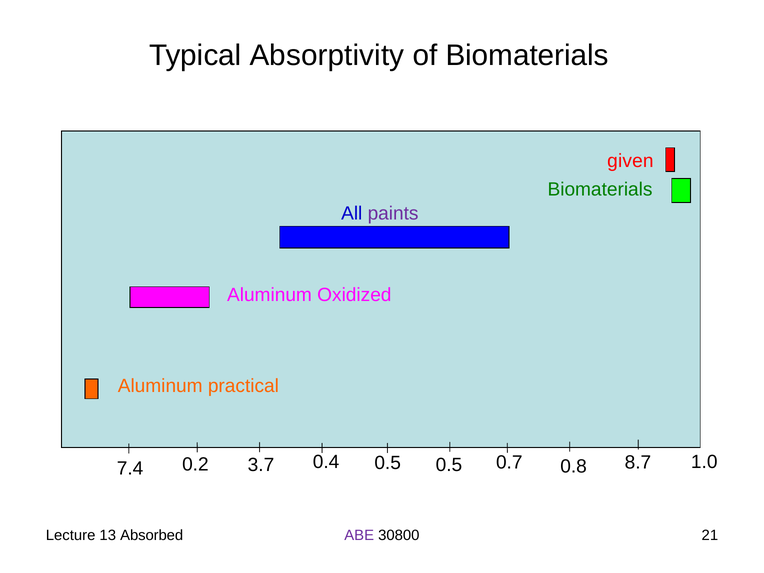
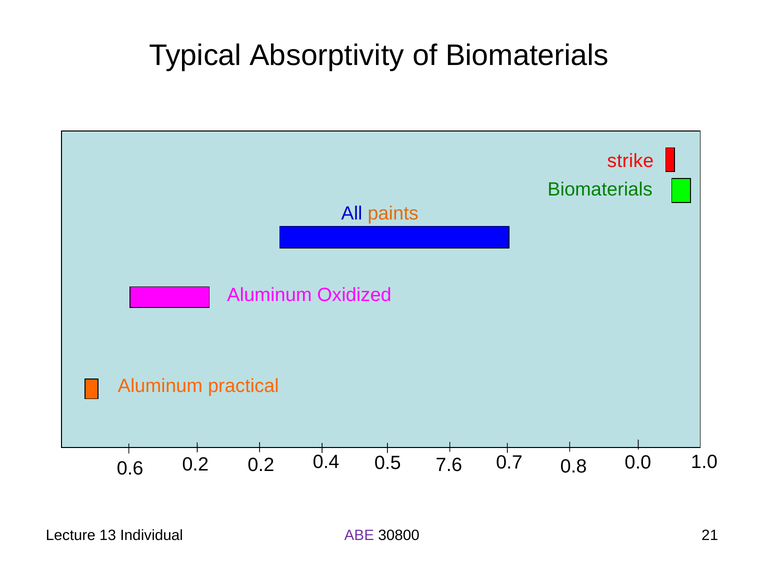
given: given -> strike (630, 161)
paints colour: purple -> orange (393, 213)
7.4: 7.4 -> 0.6 (130, 468)
0.2 3.7: 3.7 -> 0.2 (261, 465)
0.5 0.5: 0.5 -> 7.6 (449, 465)
8.7: 8.7 -> 0.0 (638, 462)
Absorbed: Absorbed -> Individual (152, 536)
